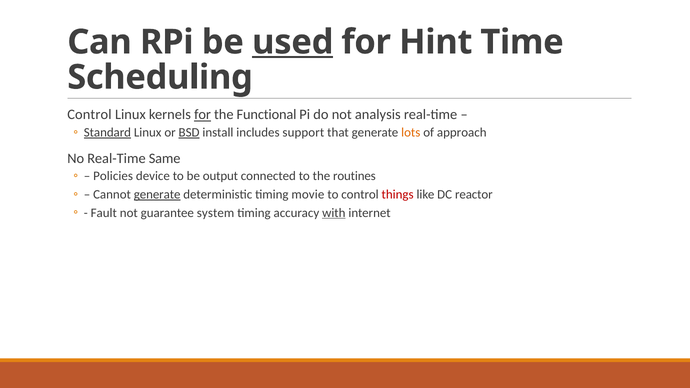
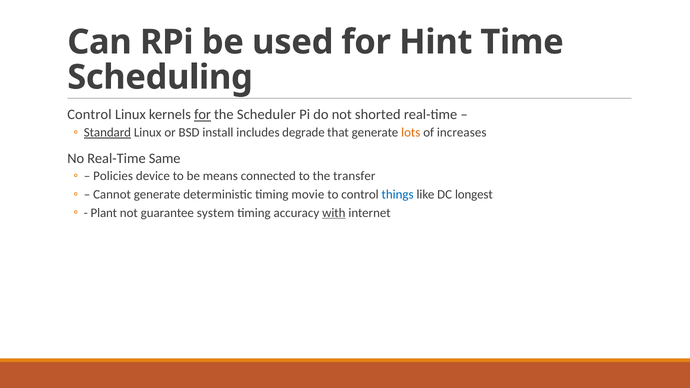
used underline: present -> none (293, 42)
Functional: Functional -> Scheduler (266, 115)
analysis: analysis -> shorted (378, 115)
BSD underline: present -> none (189, 132)
support: support -> degrade (303, 132)
approach: approach -> increases (462, 132)
output: output -> means (220, 176)
routines: routines -> transfer (354, 176)
generate underline: present -> none (157, 195)
things colour: red -> blue (398, 195)
reactor: reactor -> longest (474, 195)
Fault: Fault -> Plant (104, 213)
